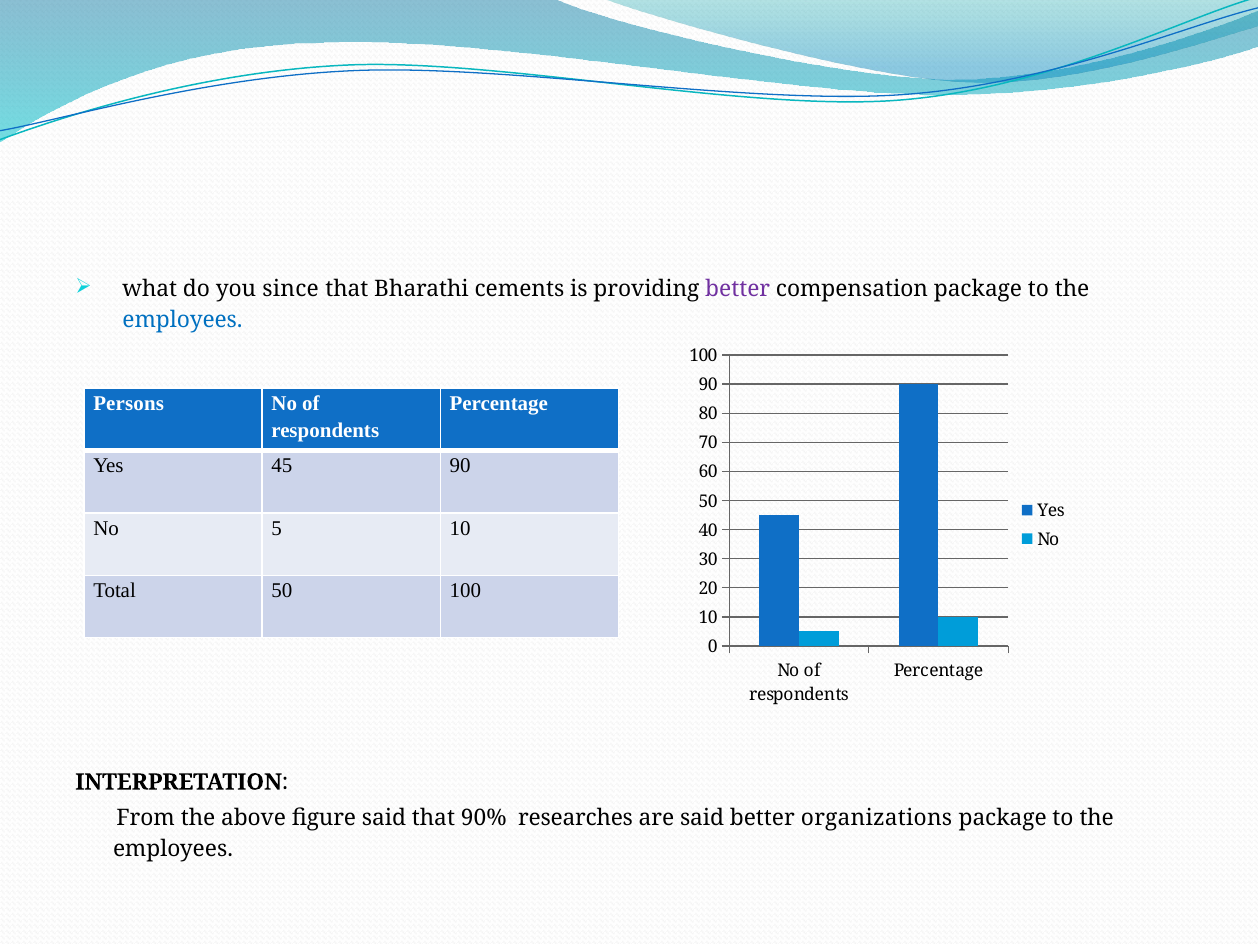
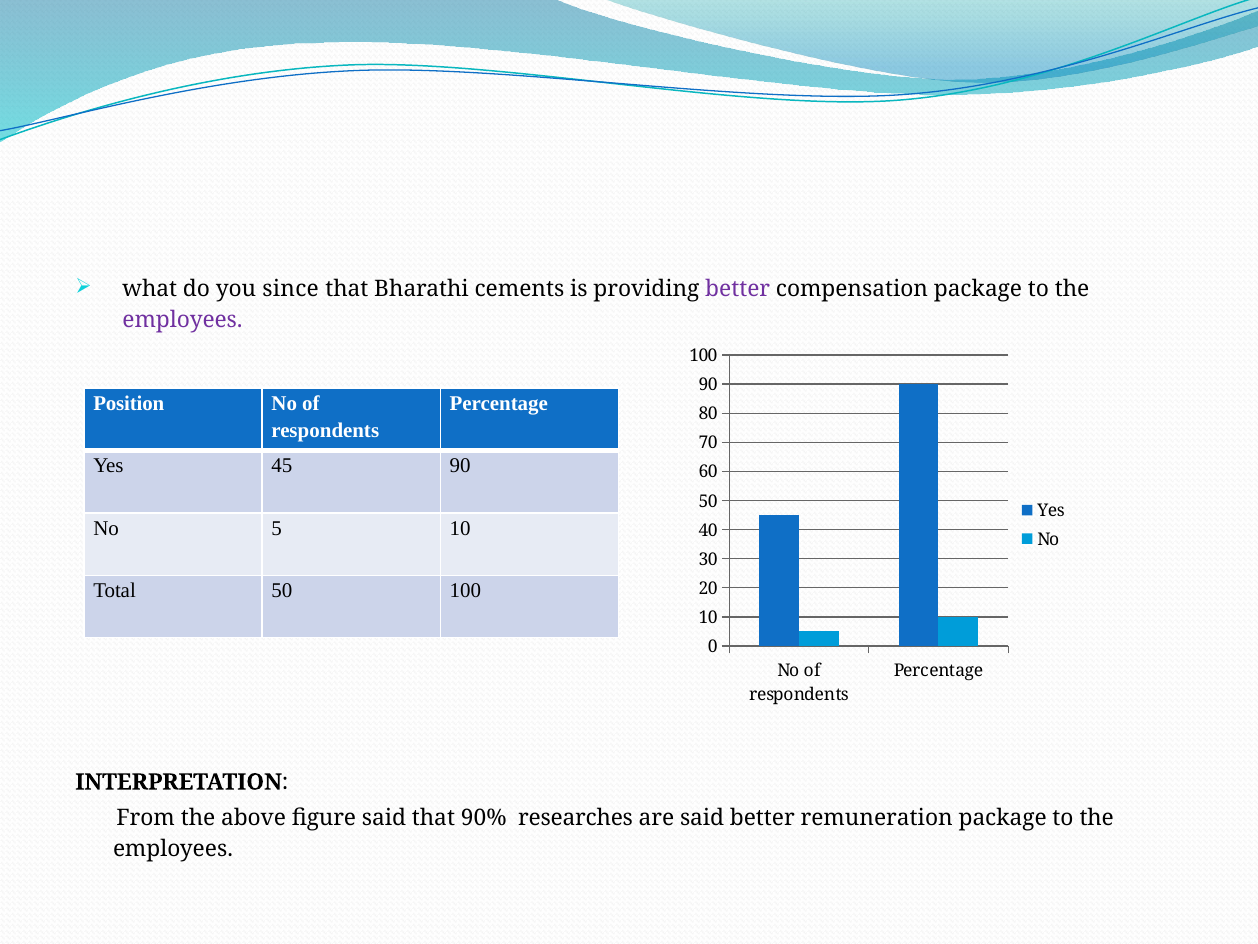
employees colour: blue -> purple (183, 320)
Persons: Persons -> Position (129, 403)
organizations: organizations -> remuneration (877, 817)
